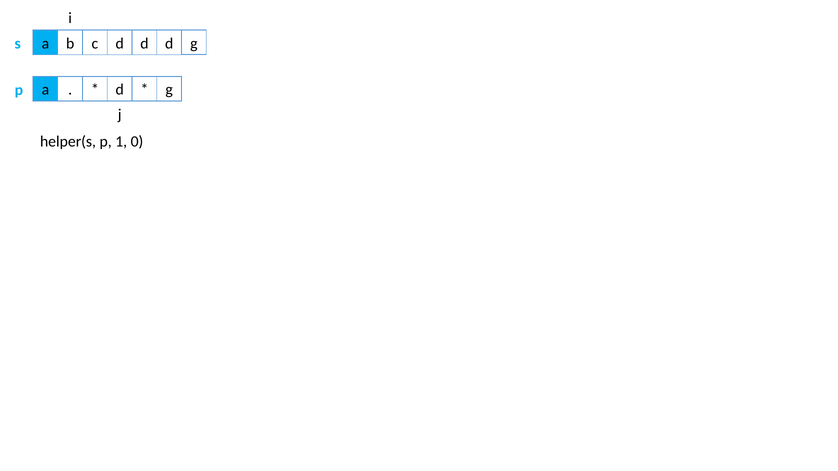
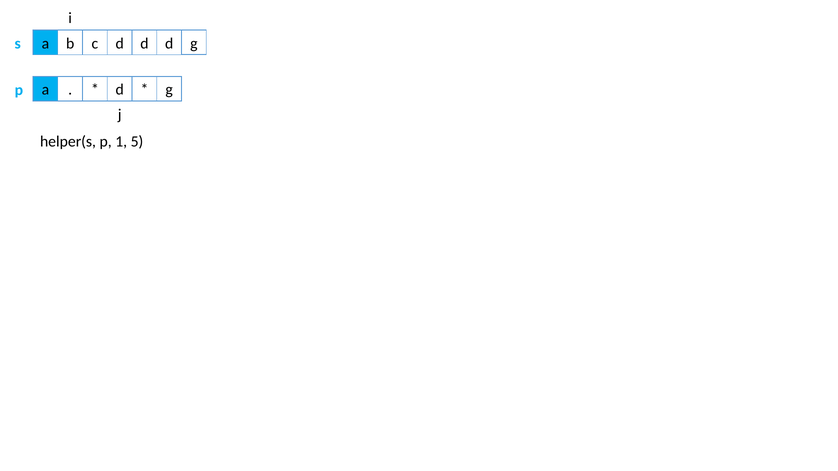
0: 0 -> 5 (137, 141)
